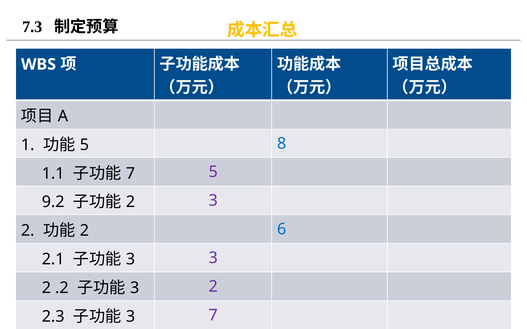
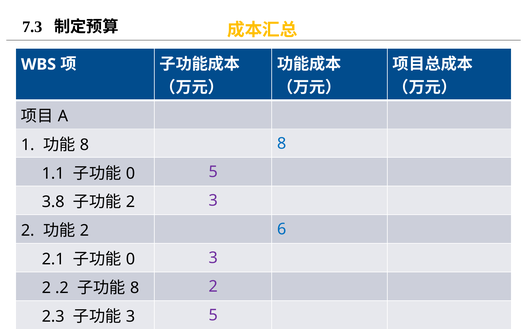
5: 5 -> 8 (84, 145)
7: 7 -> 0 (130, 174)
9.2: 9.2 -> 3.8 (53, 202)
3: 3 -> 0 (130, 260)
3: 3 -> 8 (135, 288)
3 7: 7 -> 5 (213, 315)
